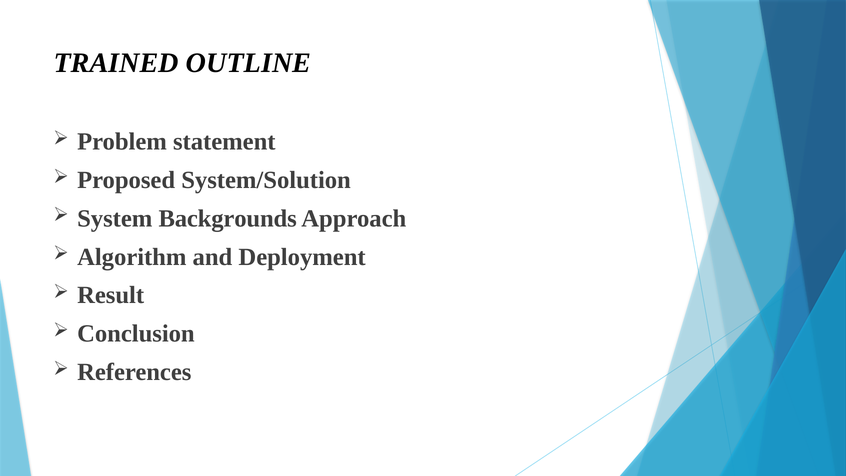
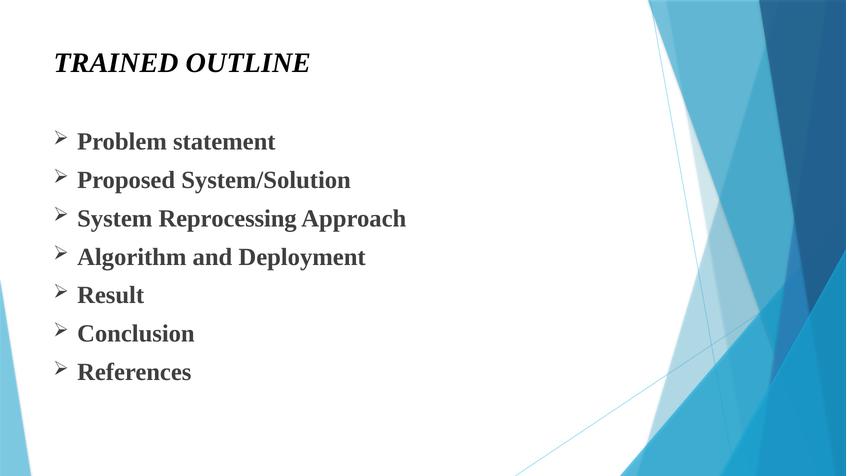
Backgrounds: Backgrounds -> Reprocessing (228, 218)
